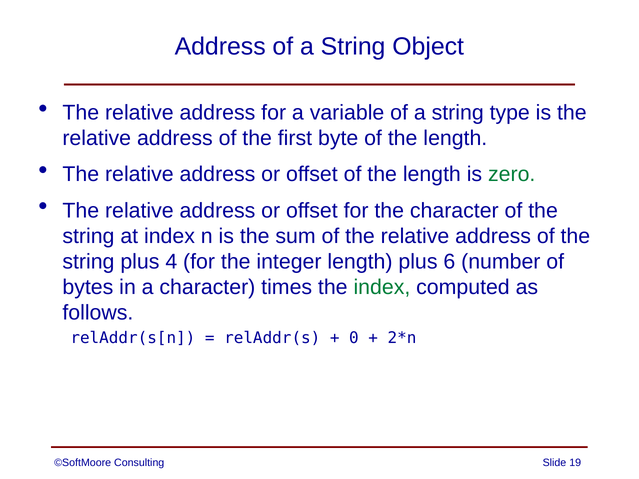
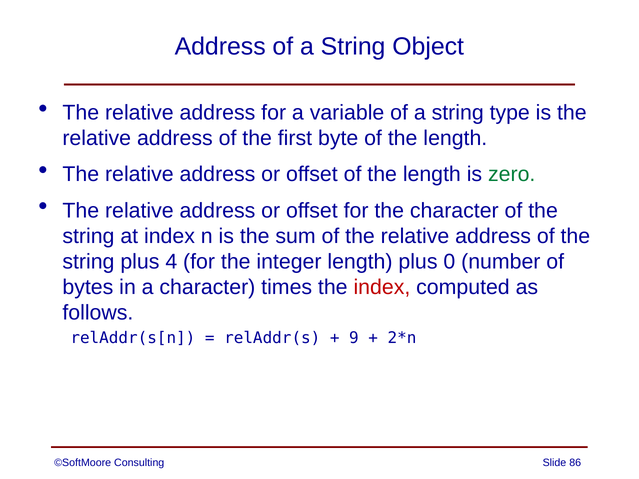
6: 6 -> 0 (449, 262)
index colour: green -> red (382, 287)
0: 0 -> 9 (354, 338)
19: 19 -> 86 (575, 463)
